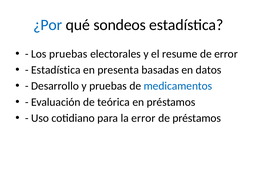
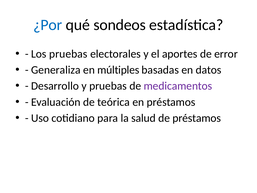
resume: resume -> aportes (180, 54)
Estadística: Estadística -> Generaliza (56, 70)
presenta: presenta -> múltiples (118, 70)
medicamentos colour: blue -> purple (178, 86)
la error: error -> salud (143, 118)
